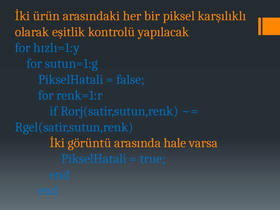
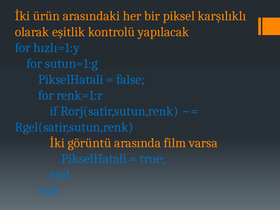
hale: hale -> film (175, 143)
